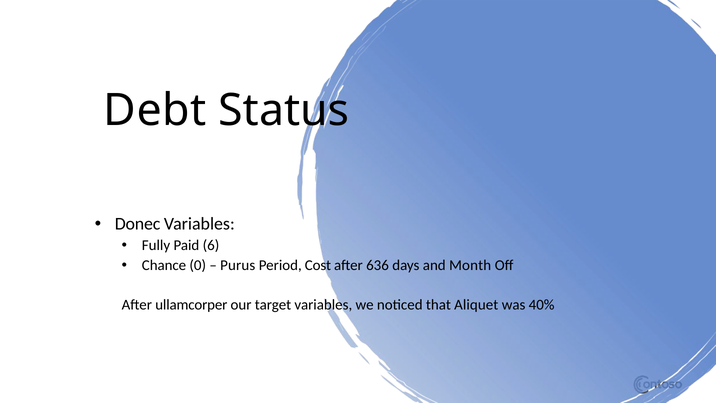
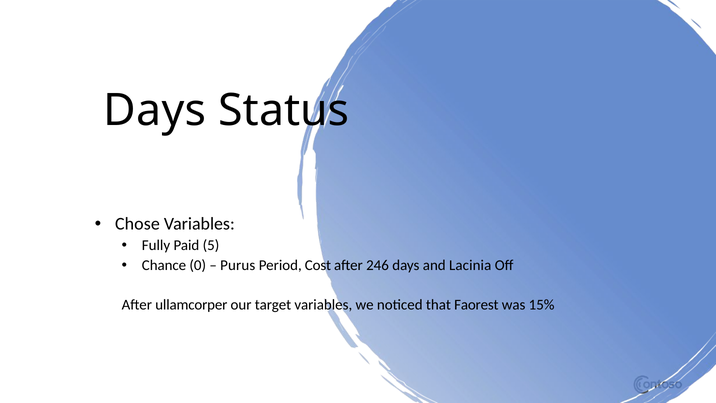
Debt: Debt -> Days (155, 110)
Donec: Donec -> Chose (137, 224)
6: 6 -> 5 (211, 245)
636: 636 -> 246 (378, 265)
Month: Month -> Lacinia (470, 265)
Aliquet: Aliquet -> Faorest (476, 305)
40%: 40% -> 15% (542, 305)
